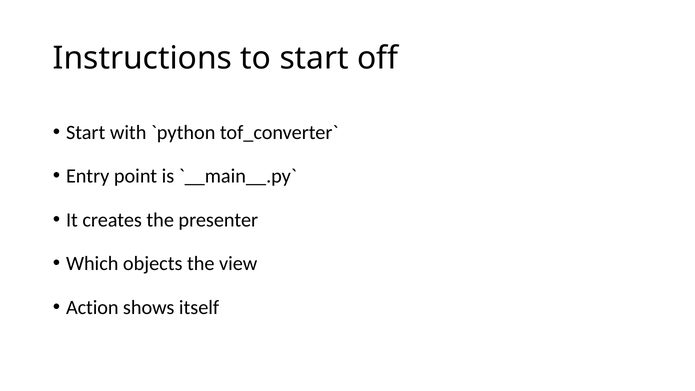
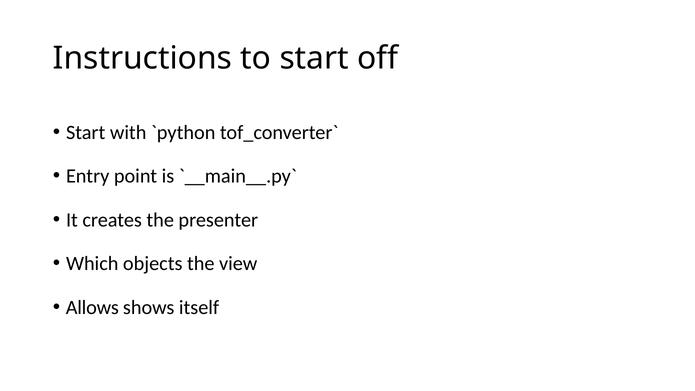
Action: Action -> Allows (92, 307)
